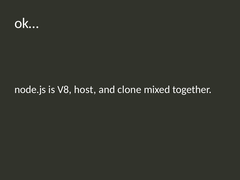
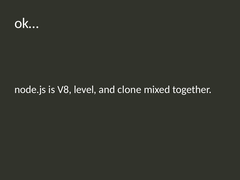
host: host -> level (85, 90)
